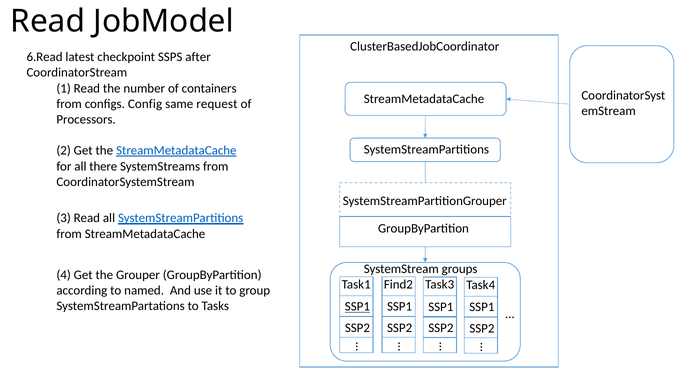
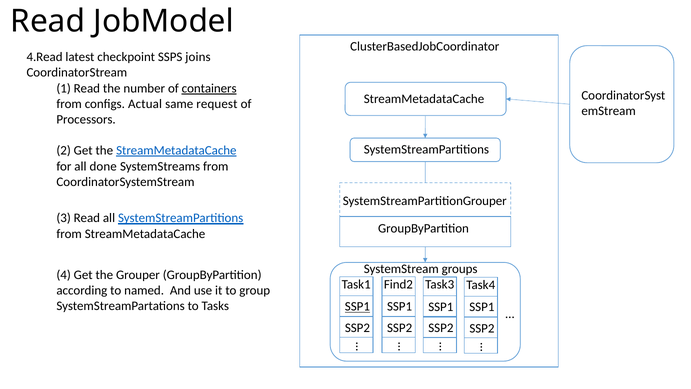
6.Read: 6.Read -> 4.Read (45, 57)
after: after -> joins (198, 57)
containers underline: none -> present (209, 88)
Config: Config -> Actual (145, 104)
there: there -> done (103, 166)
